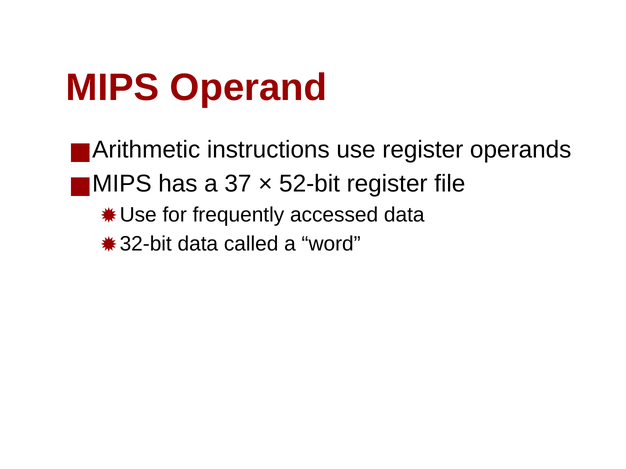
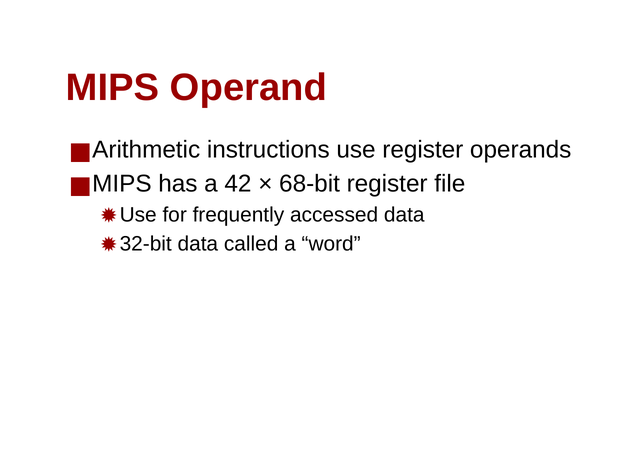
37: 37 -> 42 (238, 184)
52-bit: 52-bit -> 68-bit (309, 184)
